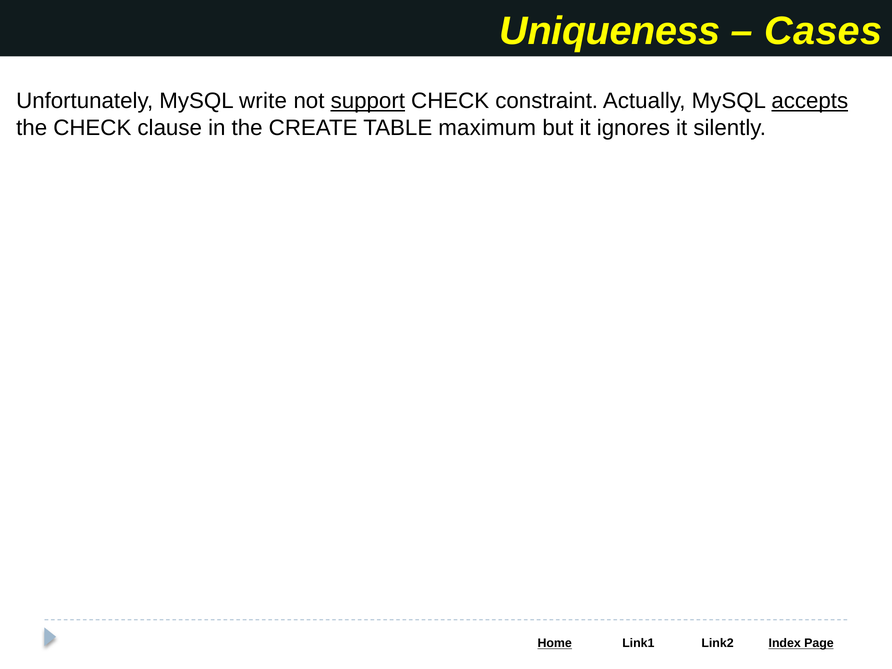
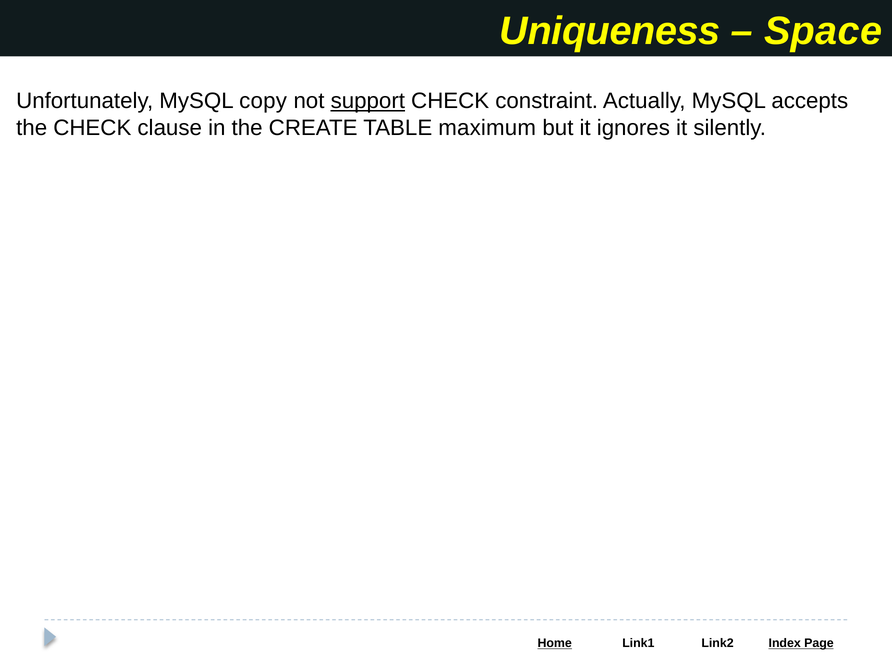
Cases: Cases -> Space (823, 31)
write: write -> copy (263, 101)
accepts underline: present -> none (810, 101)
